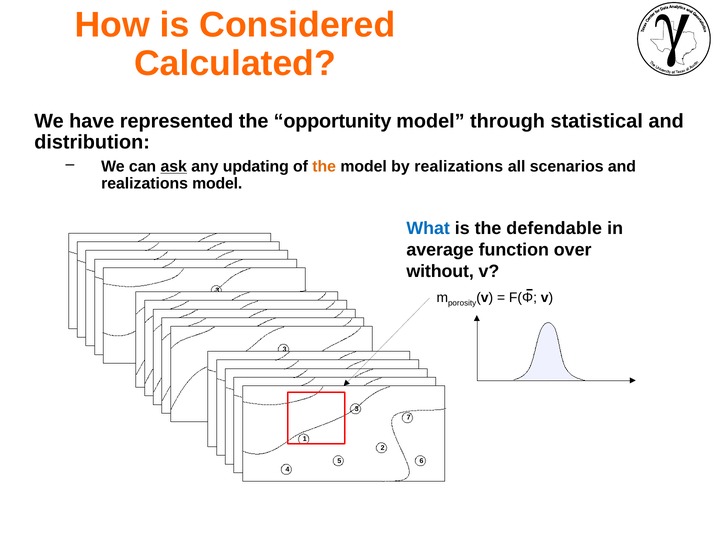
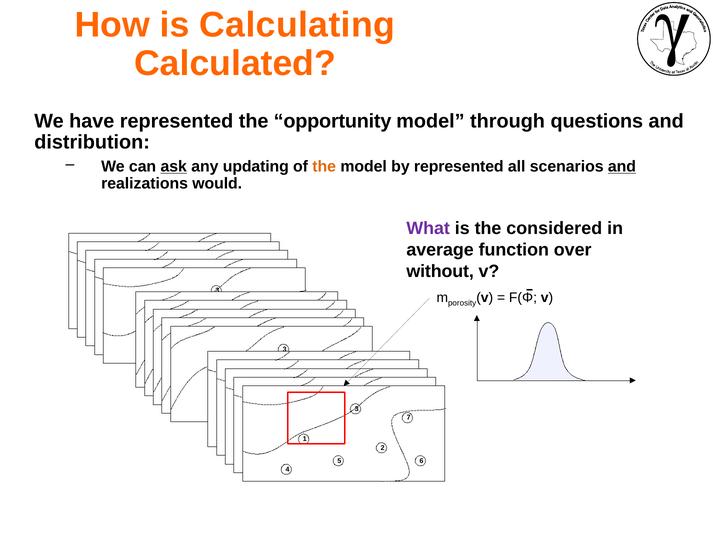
Considered: Considered -> Calculating (297, 25)
statistical: statistical -> questions (597, 121)
by realizations: realizations -> represented (459, 166)
and underline: none -> present (622, 166)
realizations model: model -> would (217, 183)
What colour: blue -> purple (428, 228)
defendable: defendable -> considered (554, 228)
